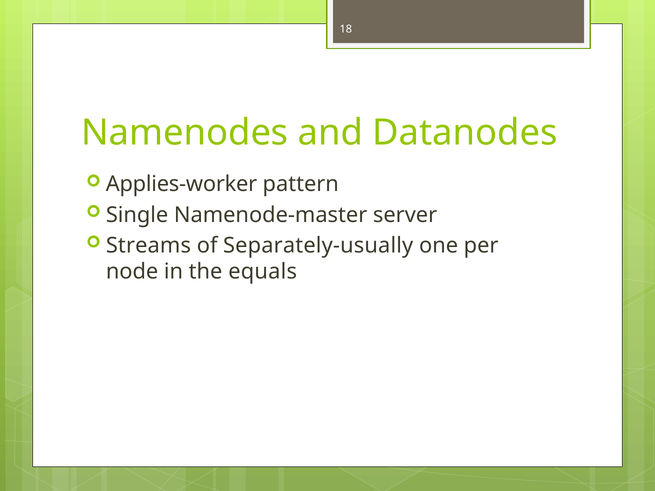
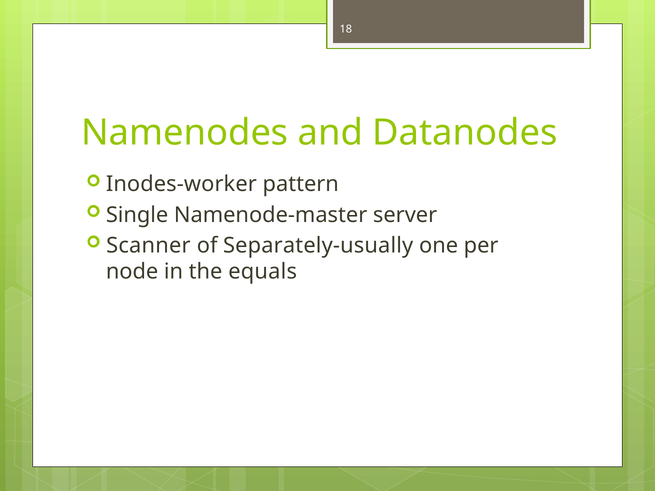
Applies-worker: Applies-worker -> Inodes-worker (181, 184)
Streams: Streams -> Scanner (148, 245)
